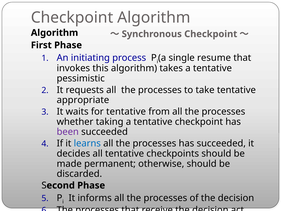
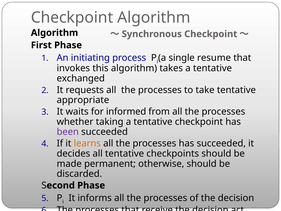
pessimistic: pessimistic -> exchanged (81, 78)
for tentative: tentative -> informed (126, 112)
learns colour: blue -> orange (87, 143)
